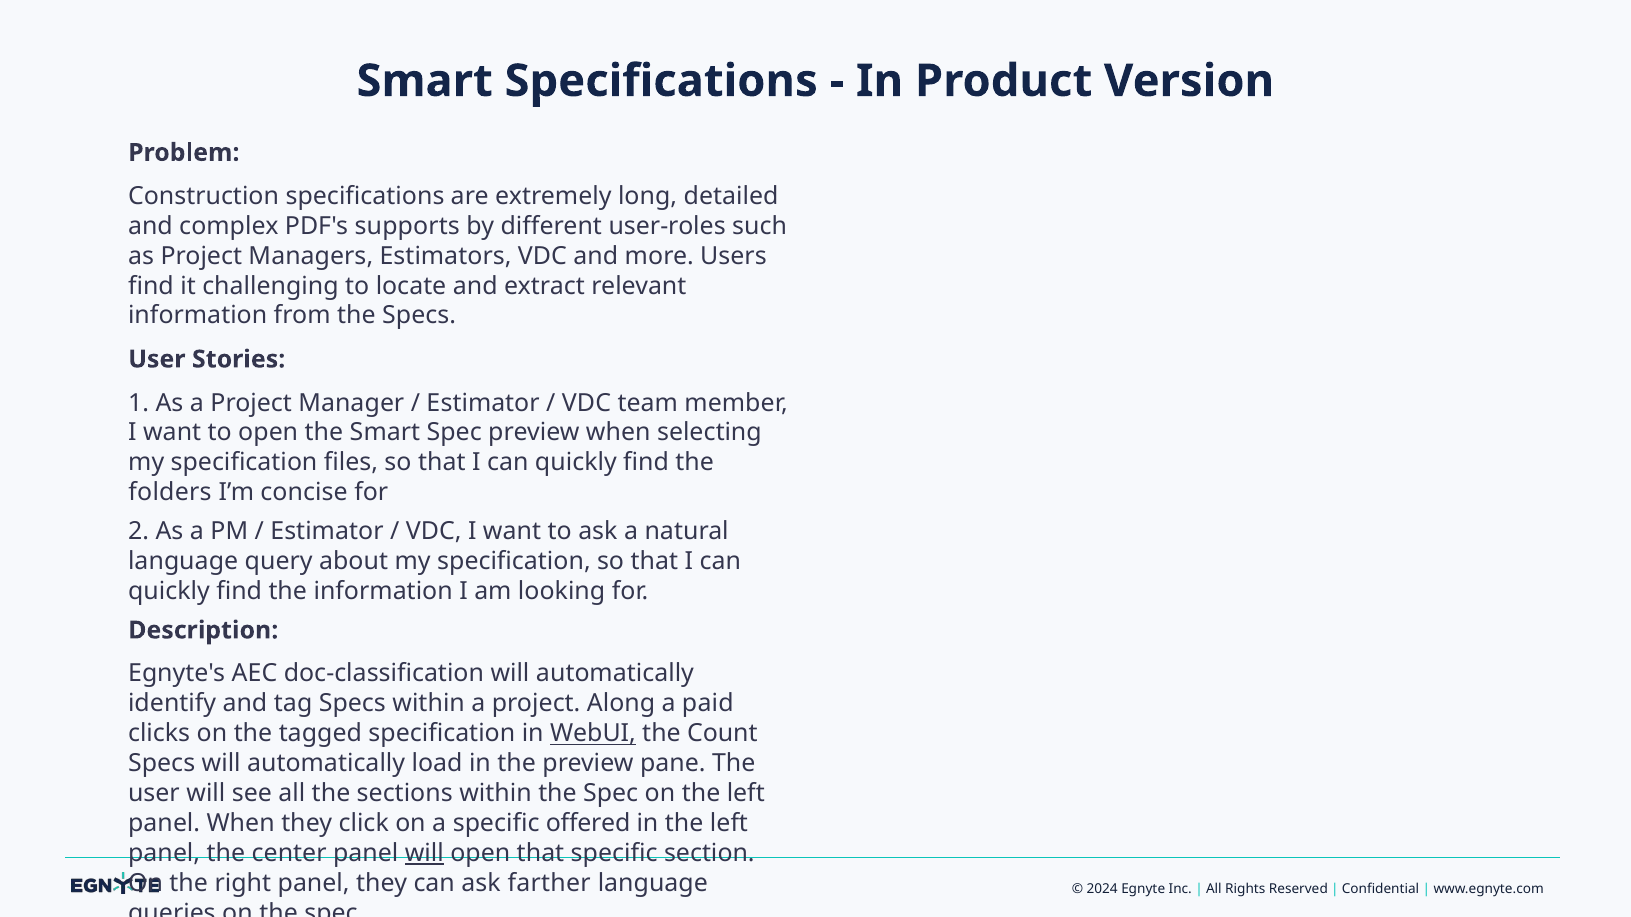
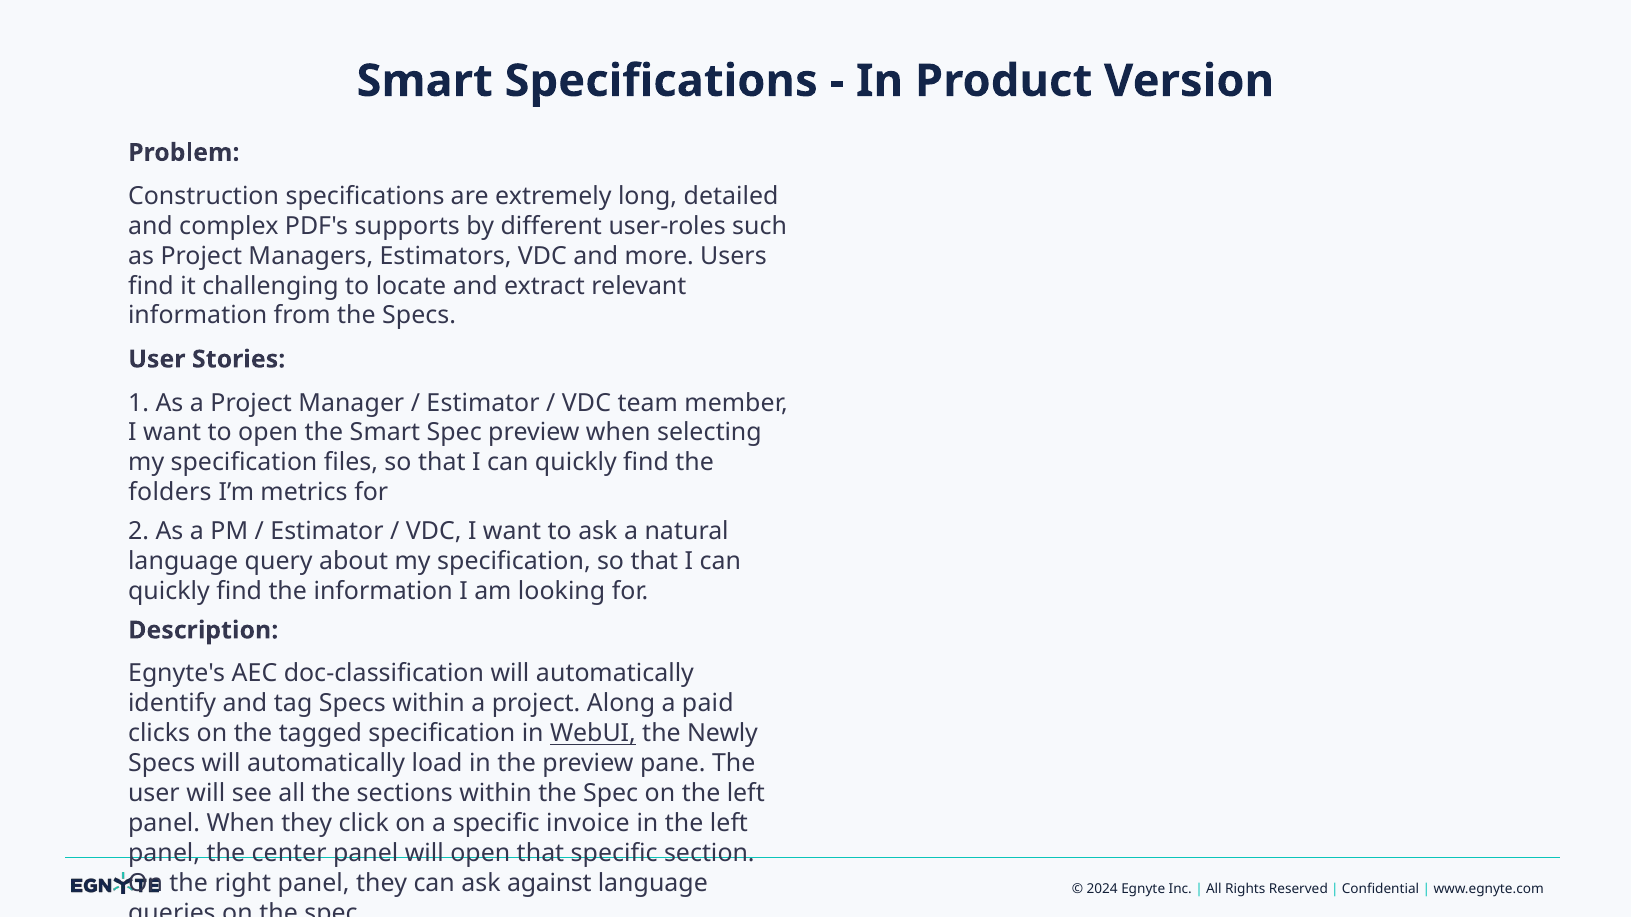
concise: concise -> metrics (304, 493)
Count: Count -> Newly (722, 734)
offered: offered -> invoice (588, 824)
will underline: present -> none (424, 854)
farther: farther -> against (549, 884)
